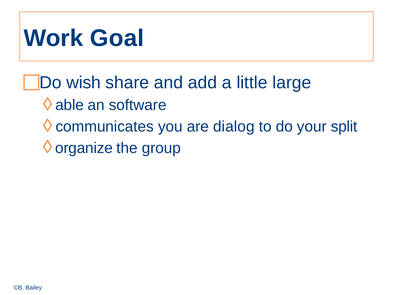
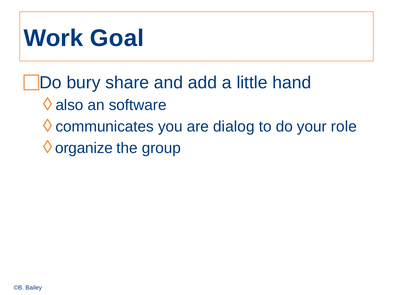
wish: wish -> bury (83, 82)
large: large -> hand (292, 82)
able: able -> also (69, 105)
split: split -> role (344, 126)
